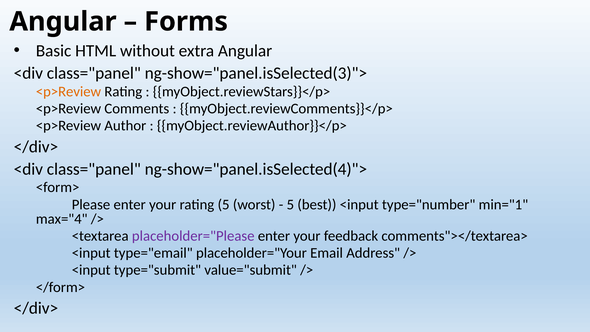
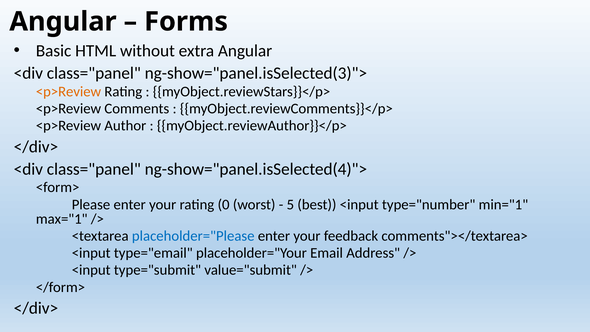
rating 5: 5 -> 0 (224, 204)
max="4: max="4 -> max="1 (62, 219)
placeholder="Please colour: purple -> blue (193, 236)
